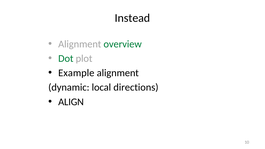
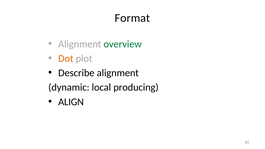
Instead: Instead -> Format (132, 18)
Dot colour: green -> orange (66, 59)
Example: Example -> Describe (76, 73)
directions: directions -> producing (136, 87)
